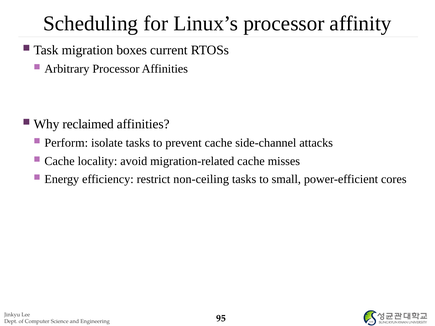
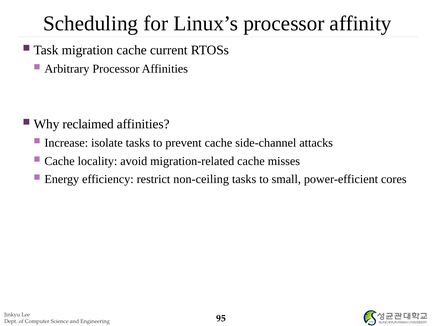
migration boxes: boxes -> cache (132, 50)
Perform: Perform -> Increase (66, 143)
